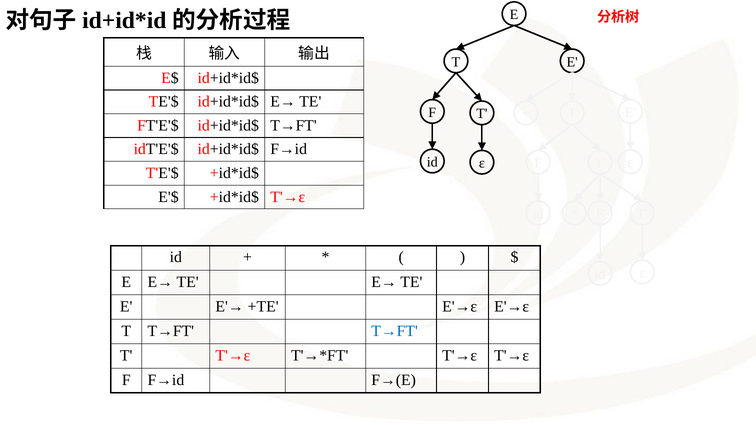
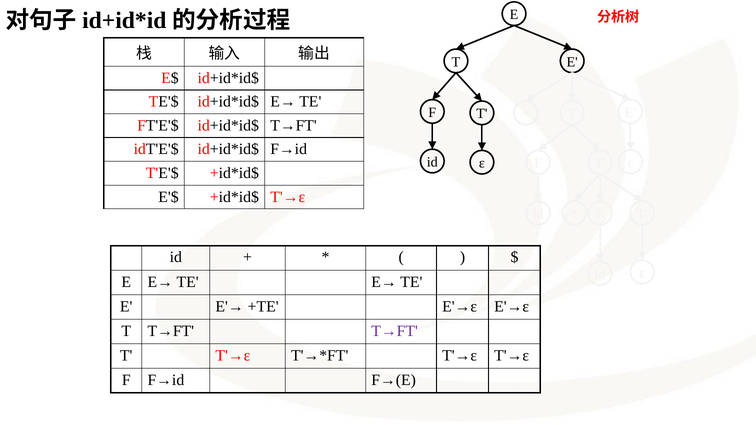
T→FT colour: blue -> purple (395, 331)
